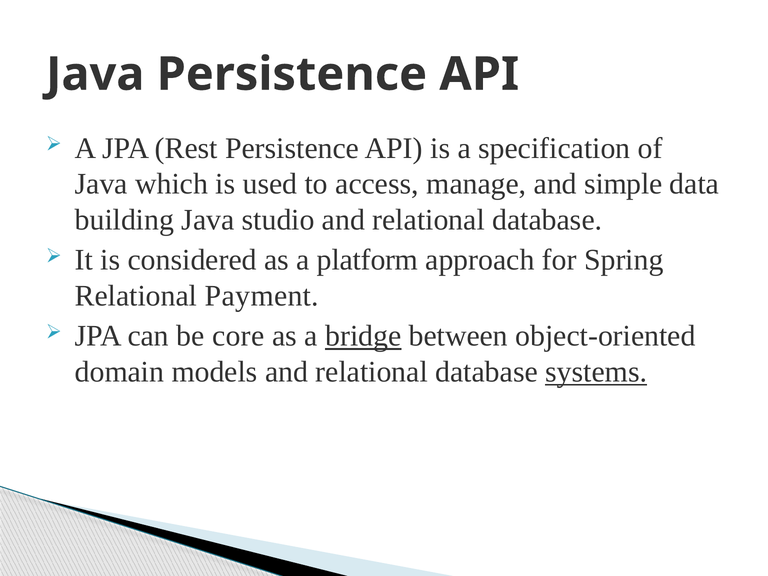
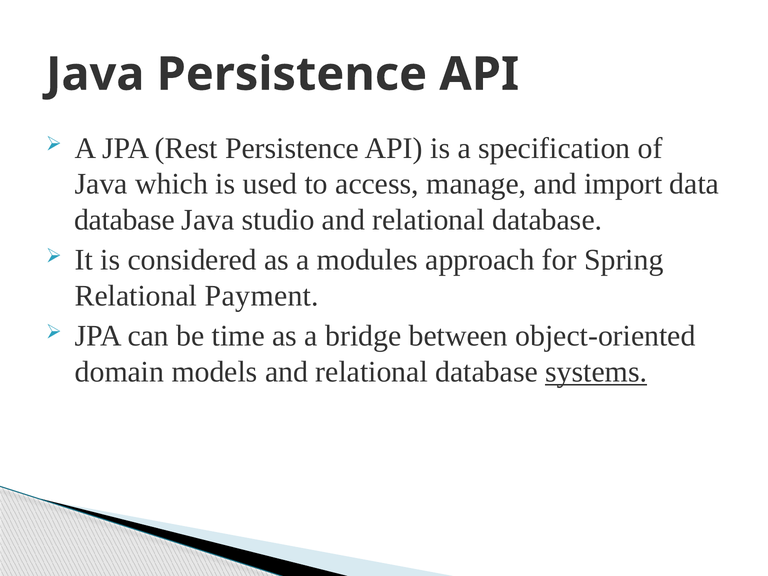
simple: simple -> import (623, 184)
building: building -> database (125, 220)
platform: platform -> modules (367, 260)
core: core -> time (238, 336)
bridge underline: present -> none (363, 336)
